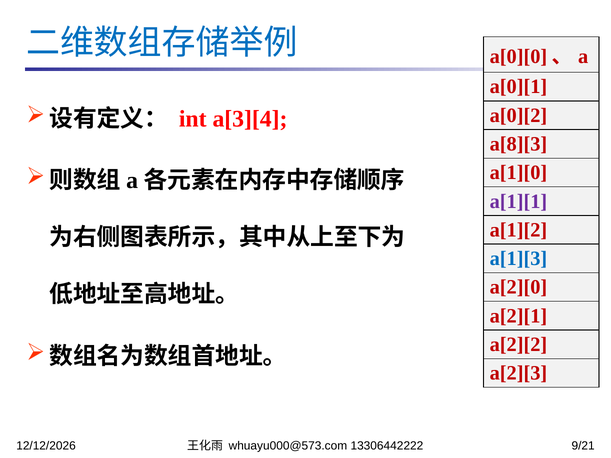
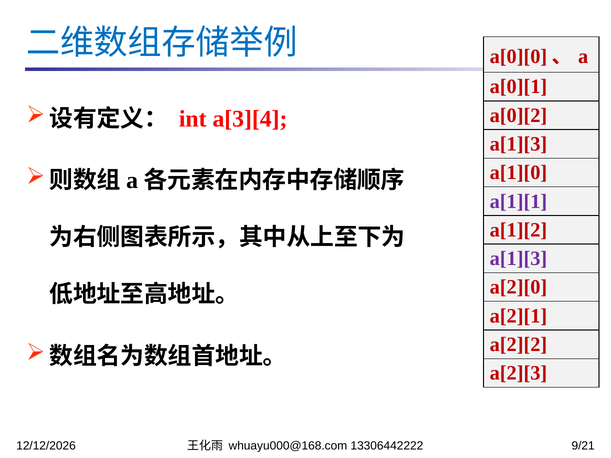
a[8][3: a[8][3 -> a[1][3 (518, 144)
a[1][3 colour: blue -> purple (518, 259)
whuayu000@573.com: whuayu000@573.com -> whuayu000@168.com (288, 446)
